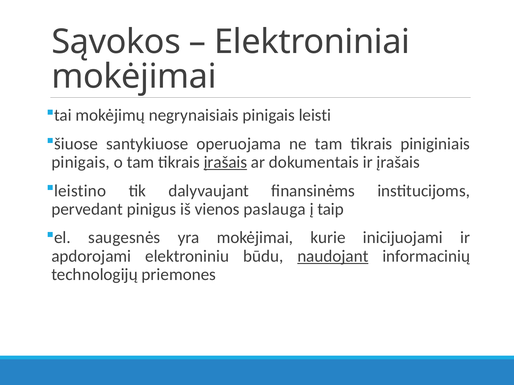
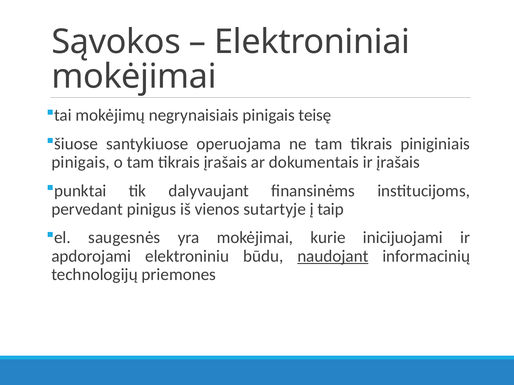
leisti: leisti -> teisę (315, 115)
įrašais underline: present -> none (225, 162)
leistino: leistino -> punktai (80, 191)
paslauga: paslauga -> sutartyje (275, 209)
